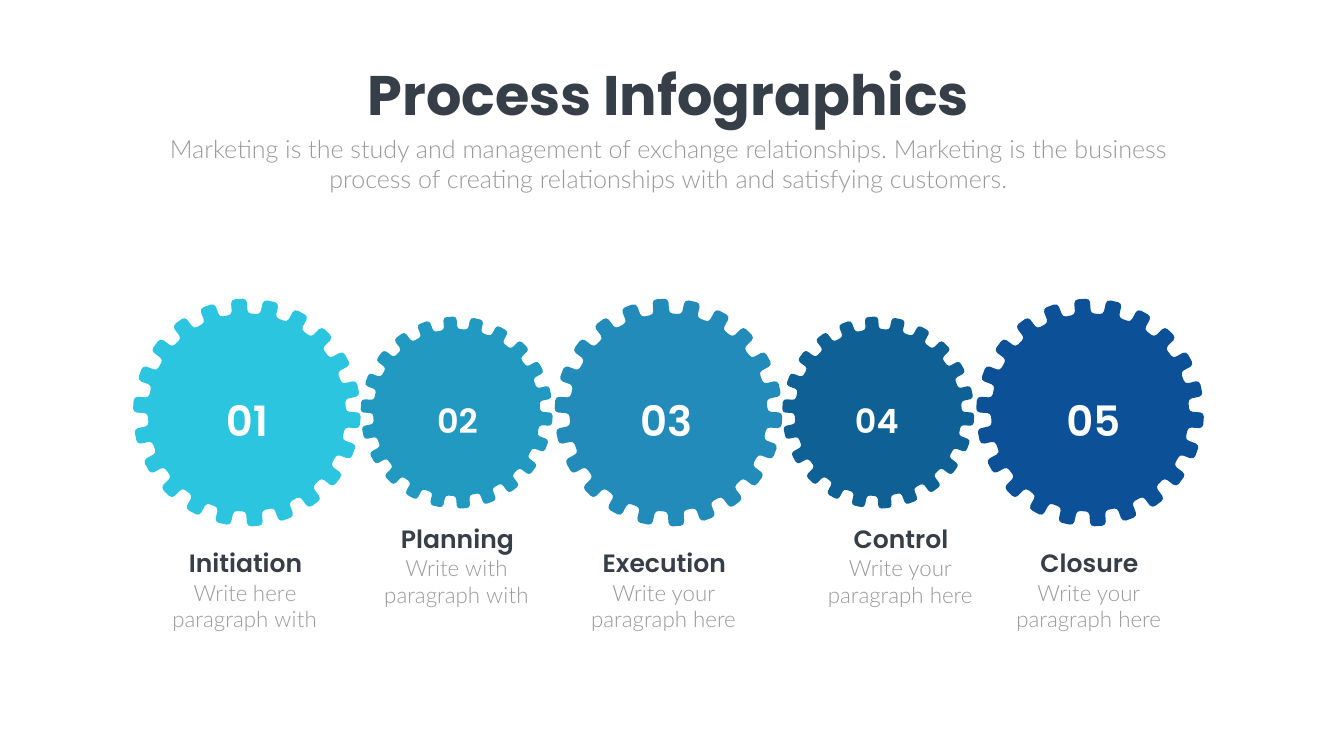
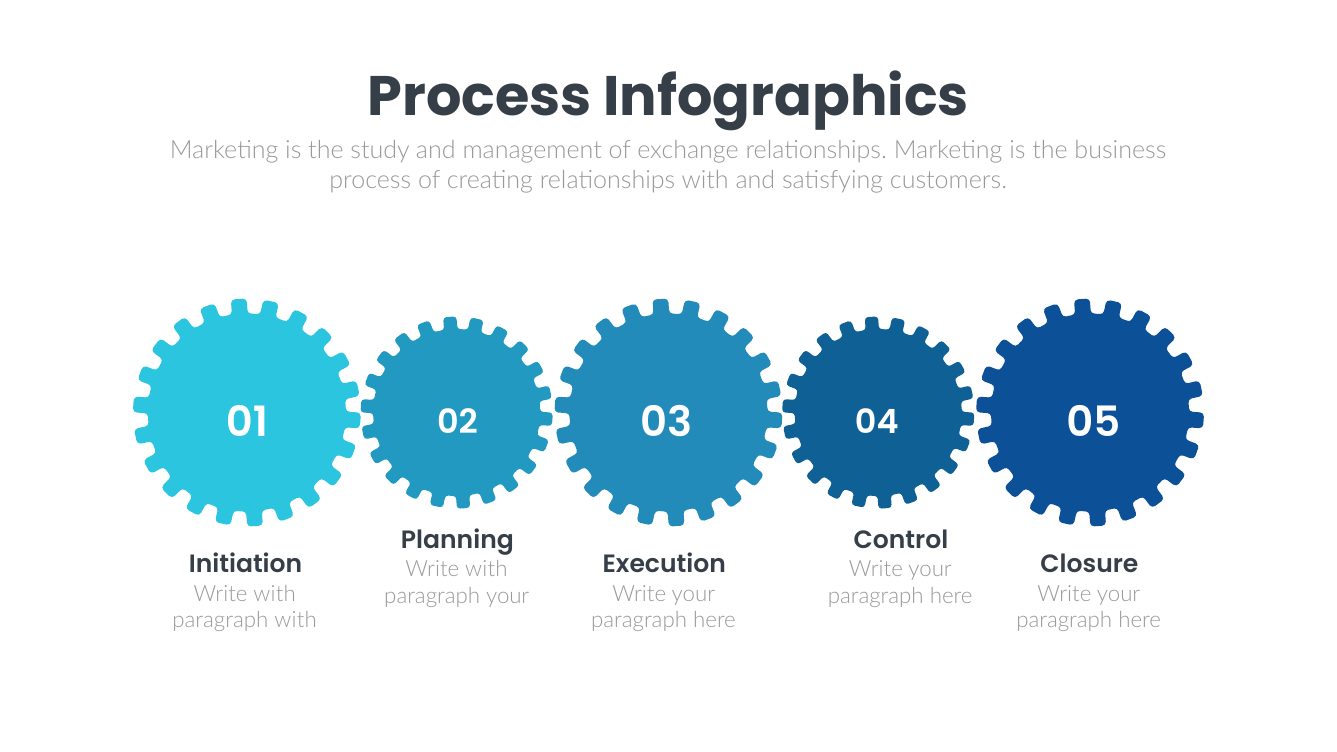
here: here -> with (275, 594)
with: with -> your (508, 597)
